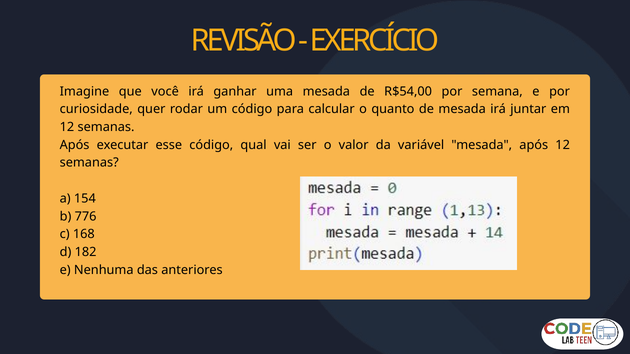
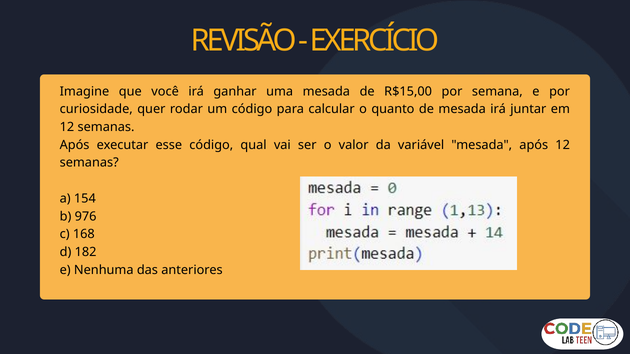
R$54,00: R$54,00 -> R$15,00 (408, 92)
776: 776 -> 976 (86, 217)
